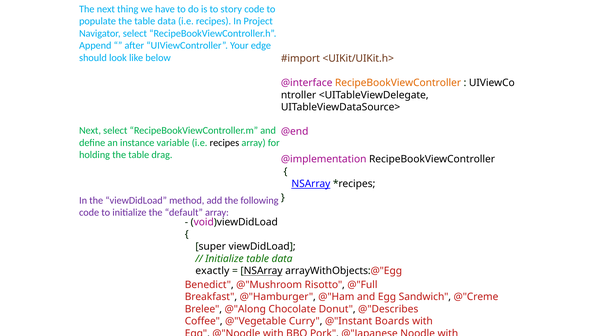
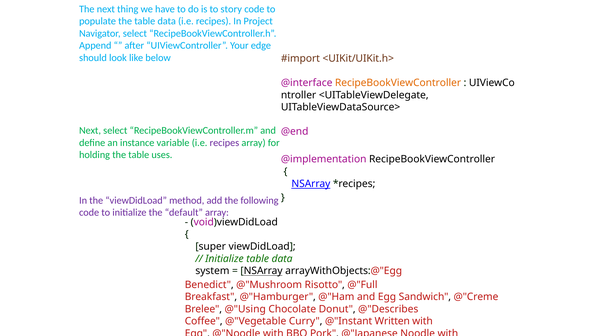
recipes colour: black -> purple (224, 143)
drag: drag -> uses (162, 155)
exactly: exactly -> system (212, 271)
@"Along: @"Along -> @"Using (245, 309)
Boards: Boards -> Written (392, 322)
